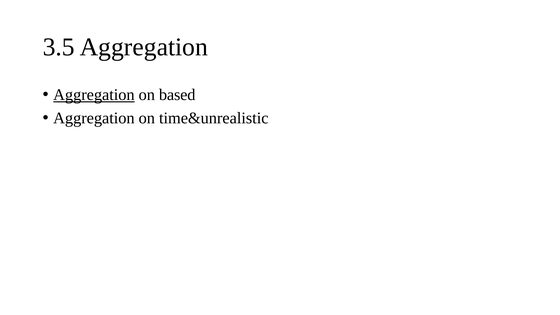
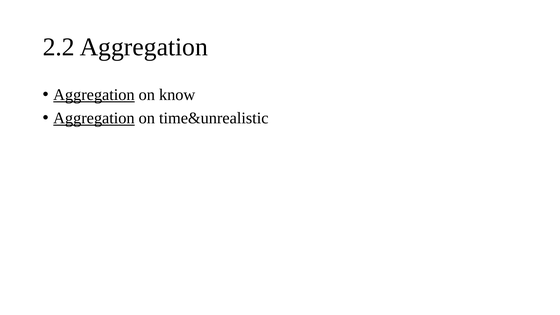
3.5: 3.5 -> 2.2 (59, 47)
based: based -> know (177, 95)
Aggregation underline: none -> present (94, 118)
